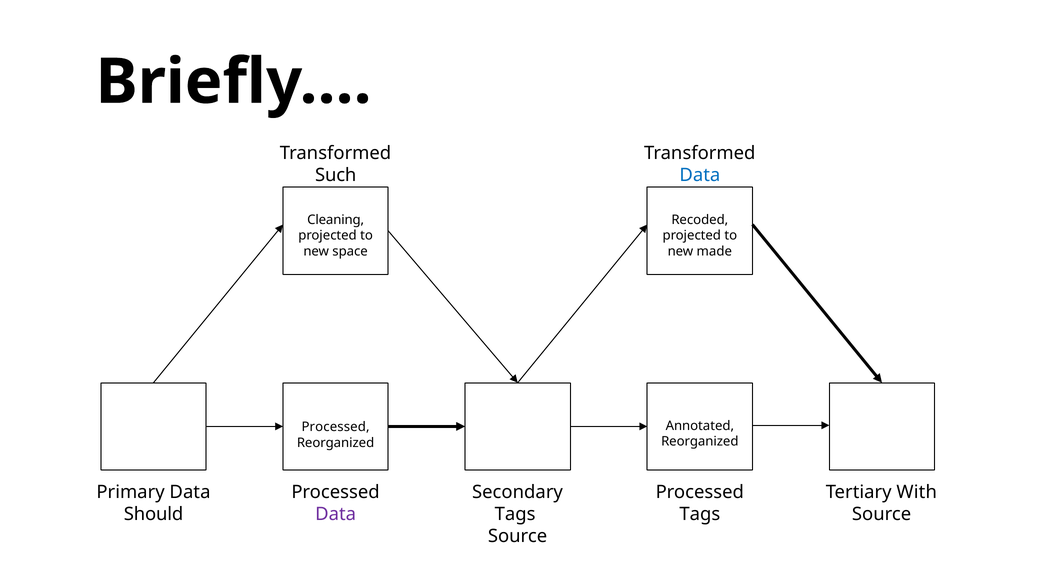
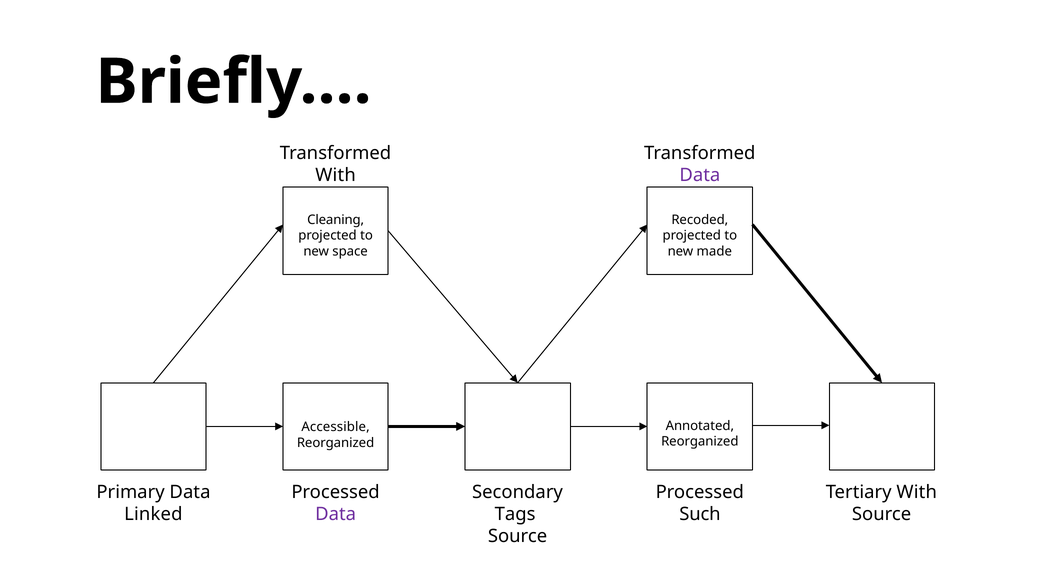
Such: Such -> With (336, 175)
Data colour: blue -> purple (700, 175)
Processed: Processed -> Accessible (336, 427)
Should: Should -> Linked (153, 514)
Tags: Tags -> Such (700, 514)
